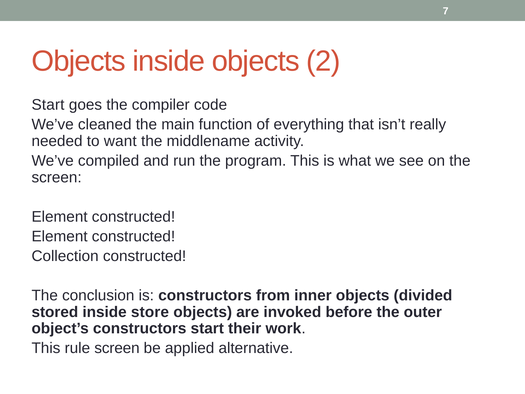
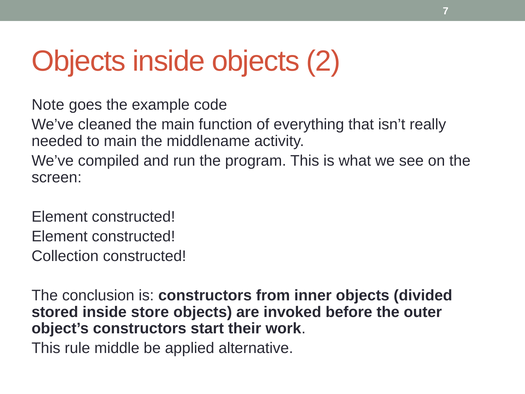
Start: Start -> Note (48, 105)
compiler: compiler -> example (161, 105)
to want: want -> main (120, 141)
rule screen: screen -> middle (117, 348)
